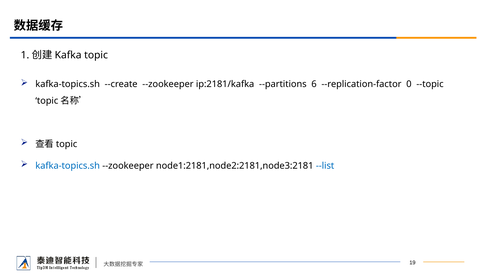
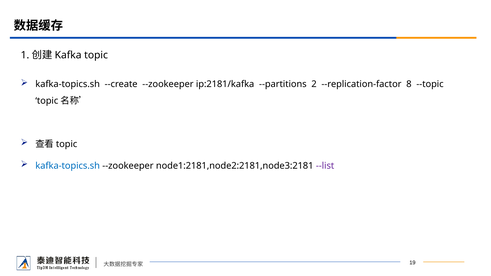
6: 6 -> 2 (314, 84)
0: 0 -> 8 (409, 84)
--list colour: blue -> purple (325, 166)
